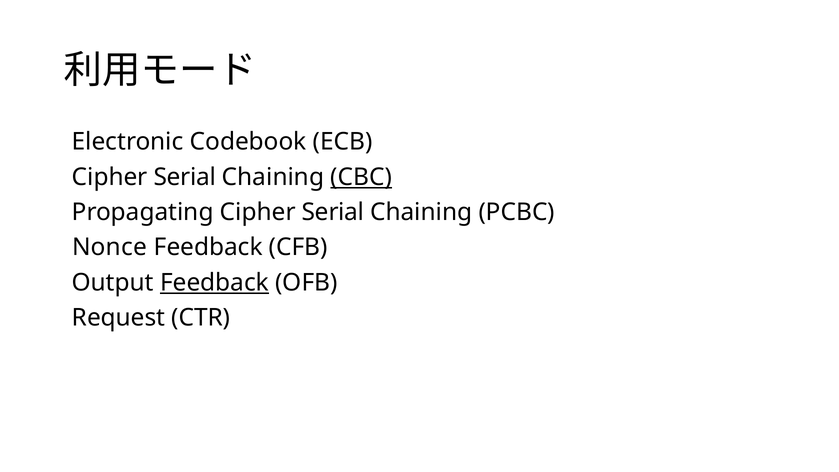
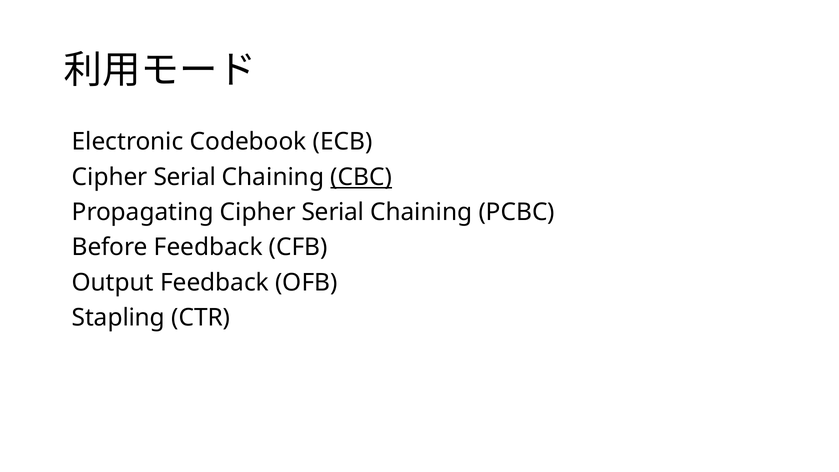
Nonce: Nonce -> Before (110, 247)
Feedback underline: present -> none (214, 283)
Request: Request -> Stapling (118, 318)
